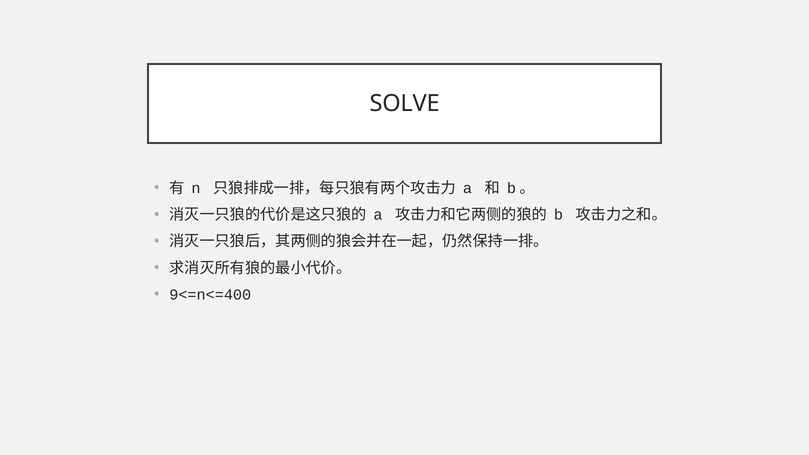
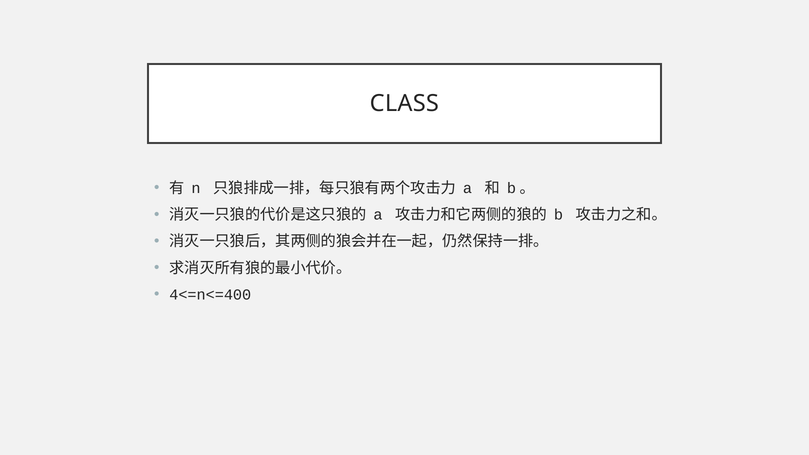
SOLVE: SOLVE -> CLASS (404, 103)
9<=n<=400: 9<=n<=400 -> 4<=n<=400 (210, 295)
